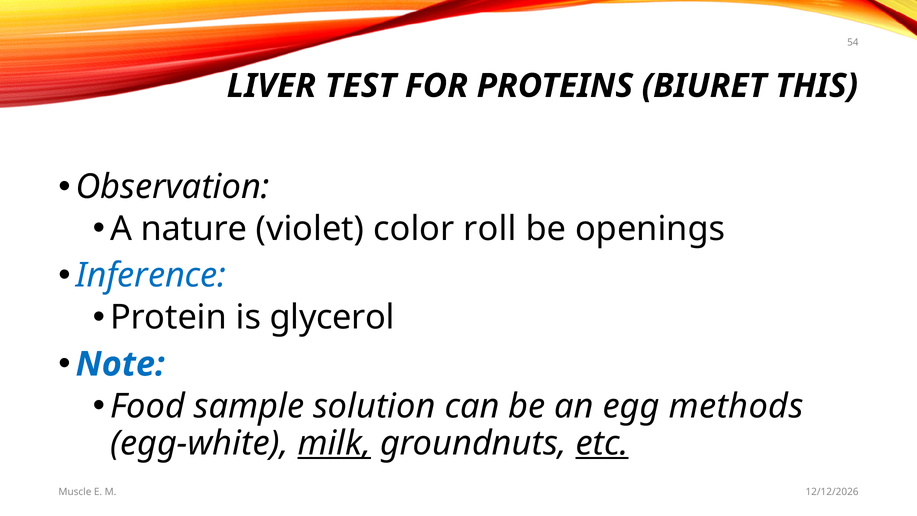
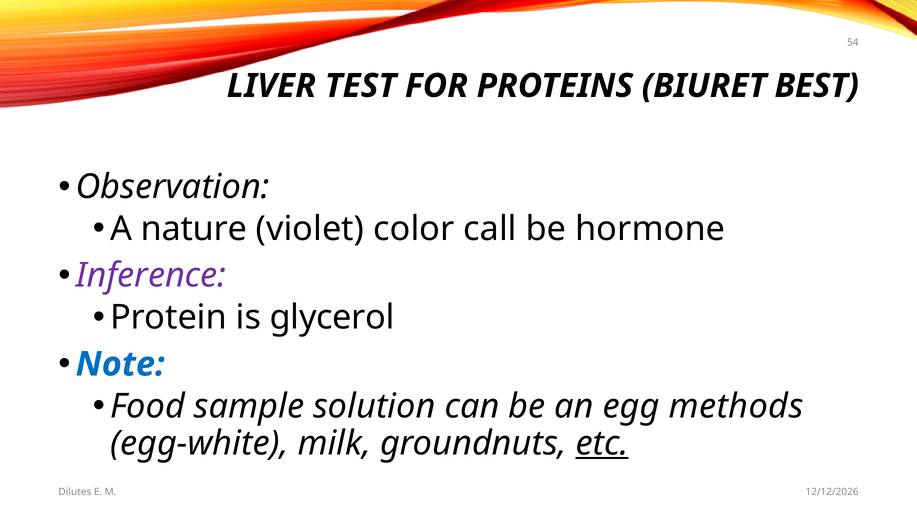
THIS: THIS -> BEST (817, 86)
roll: roll -> call (490, 229)
openings: openings -> hormone (650, 229)
Inference colour: blue -> purple (151, 275)
milk underline: present -> none (334, 443)
Muscle: Muscle -> Dilutes (75, 492)
